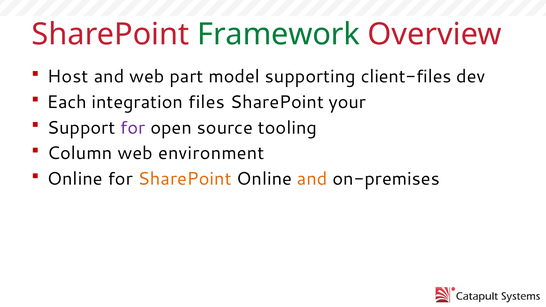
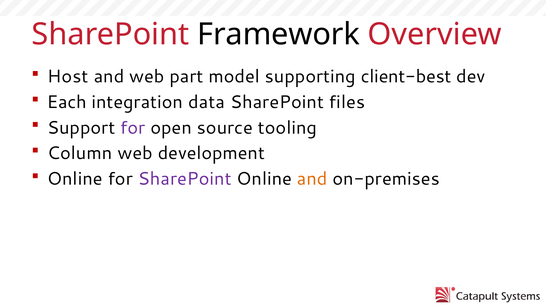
Framework colour: green -> black (279, 34)
client-files: client-files -> client-best (406, 77)
files: files -> data (206, 102)
your: your -> files (347, 102)
environment: environment -> development (211, 153)
SharePoint colour: orange -> purple (185, 179)
